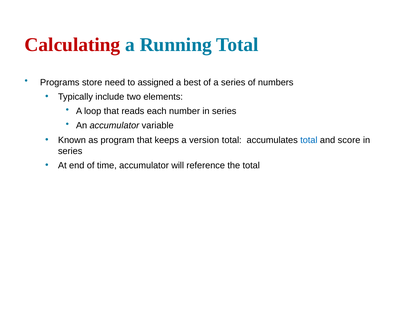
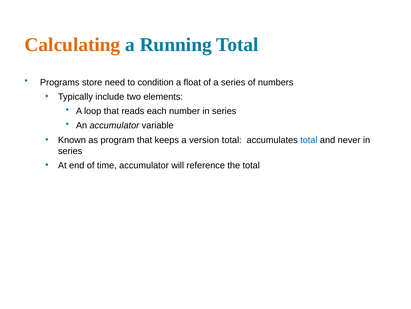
Calculating colour: red -> orange (73, 45)
assigned: assigned -> condition (156, 82)
best: best -> float (192, 82)
score: score -> never (349, 140)
